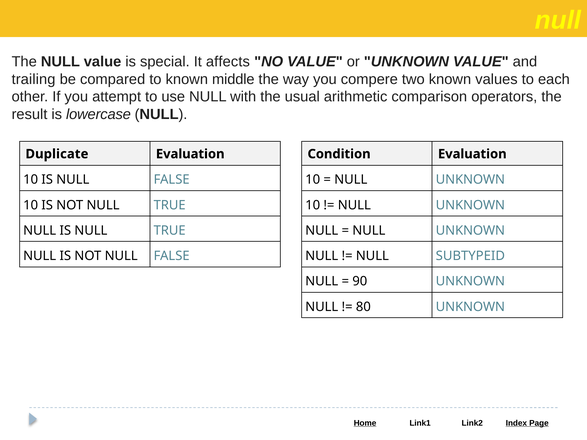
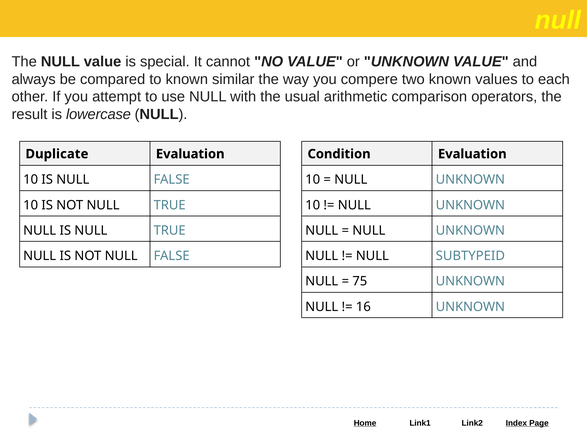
affects: affects -> cannot (228, 62)
trailing: trailing -> always (34, 79)
middle: middle -> similar (233, 79)
90: 90 -> 75 (360, 281)
80: 80 -> 16 (363, 307)
